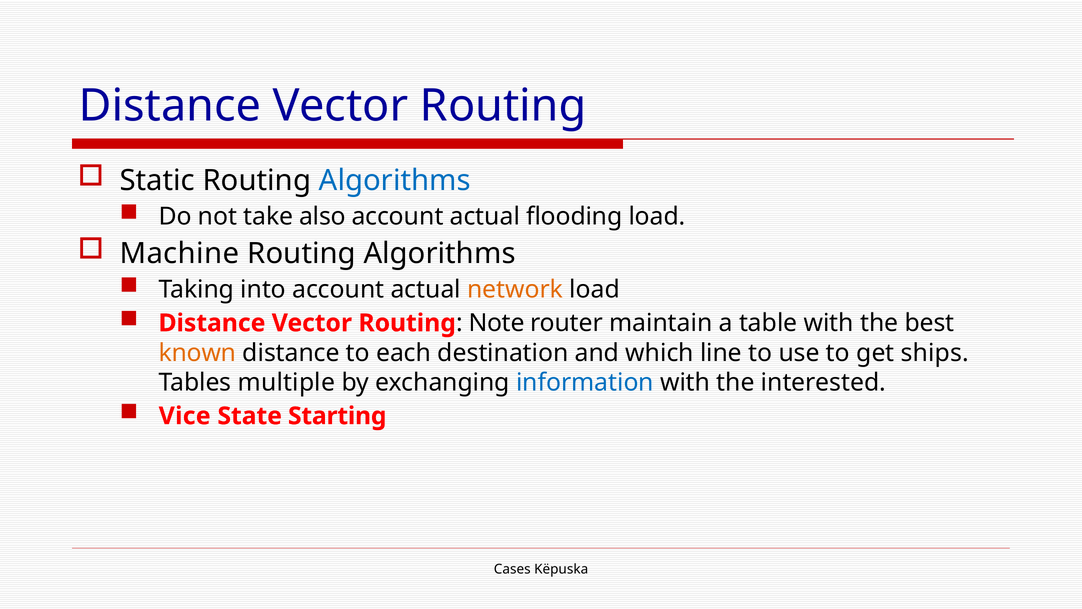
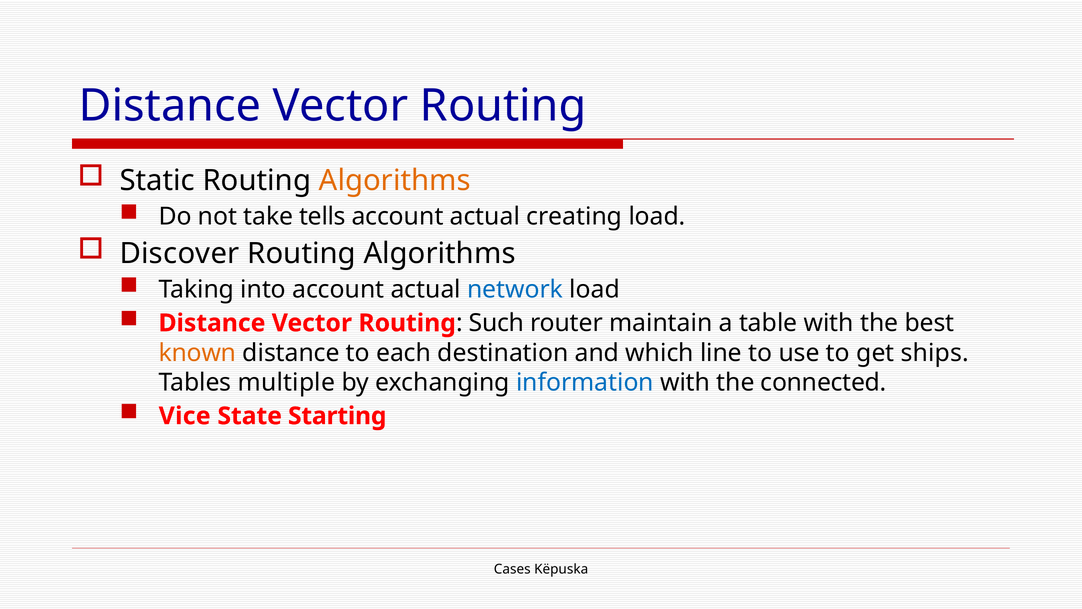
Algorithms colour: blue -> orange (395, 181)
also: also -> tells (322, 216)
flooding: flooding -> creating (574, 216)
Machine: Machine -> Discover (179, 254)
network colour: orange -> blue (515, 289)
Note: Note -> Such (497, 323)
interested: interested -> connected (823, 382)
